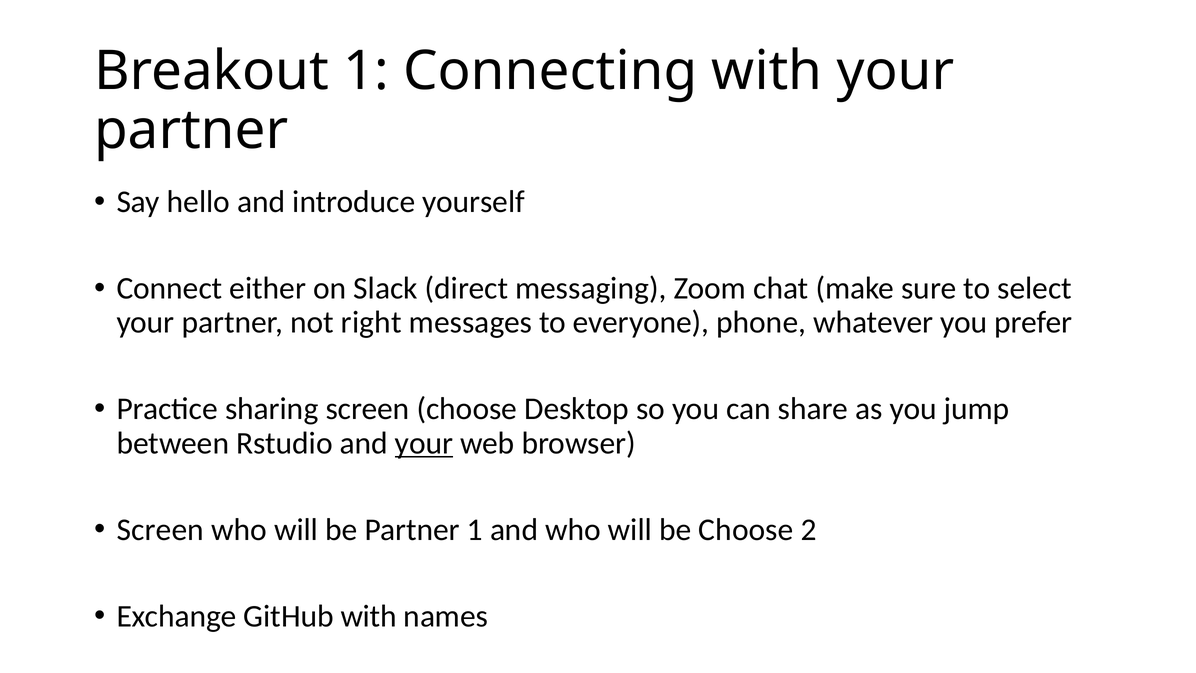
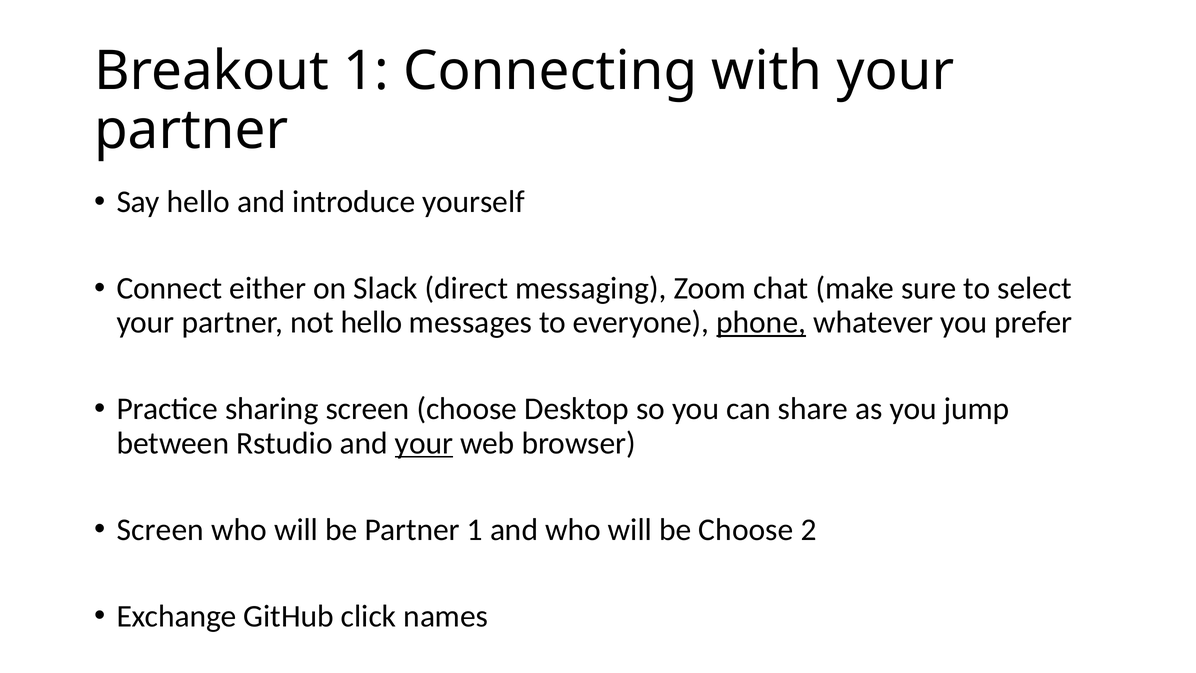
not right: right -> hello (372, 322)
phone underline: none -> present (761, 322)
GitHub with: with -> click (369, 616)
